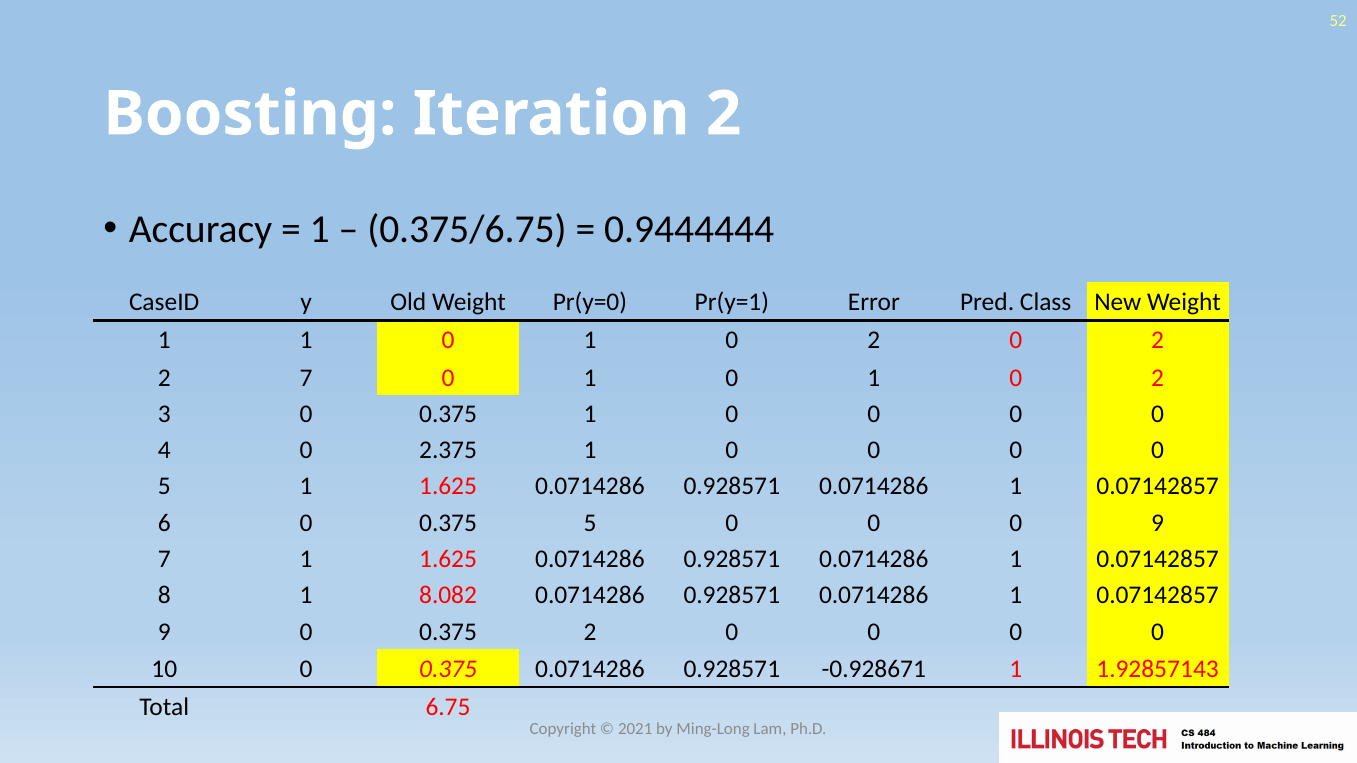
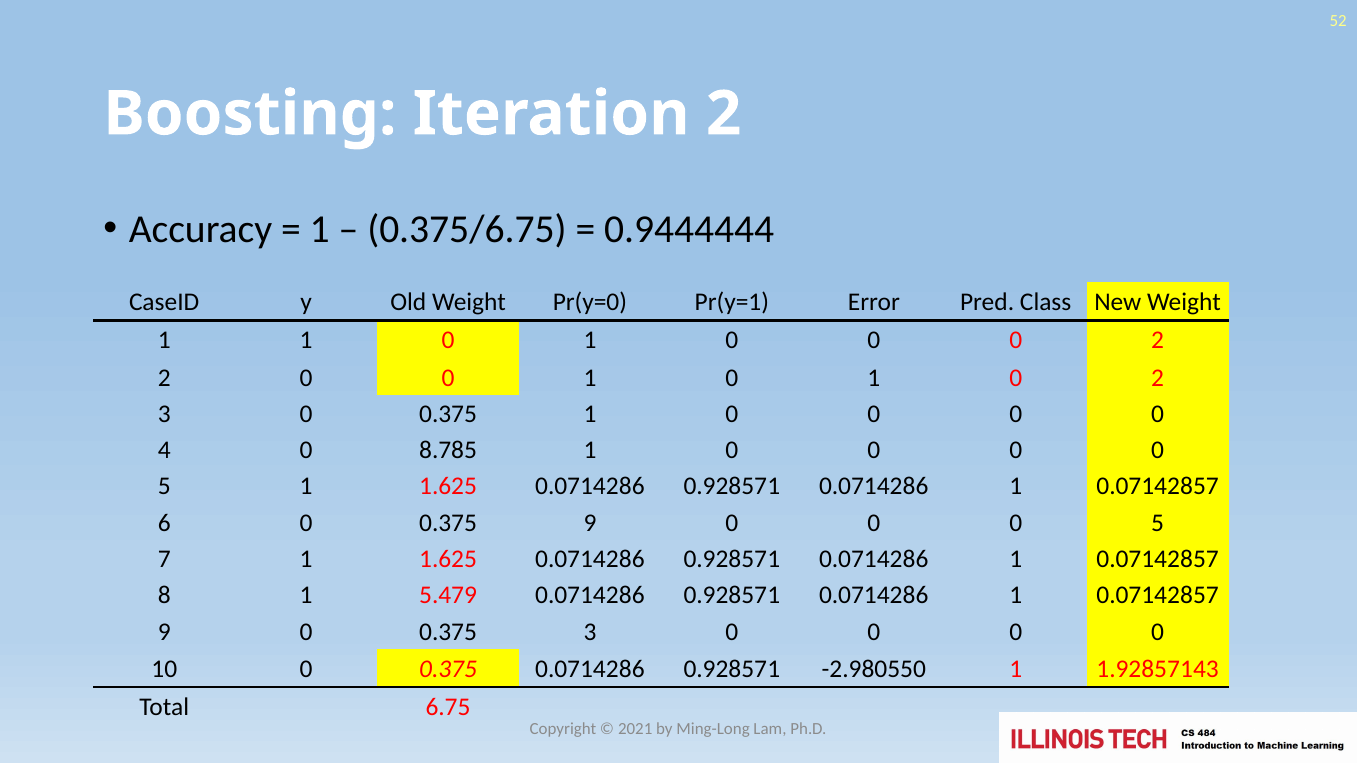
2: 2 -> 0 (874, 341)
2 7: 7 -> 0 (306, 378)
2.375: 2.375 -> 8.785 (448, 450)
0.375 5: 5 -> 9 (590, 523)
9: 9 -> 5 (1158, 523)
8.082: 8.082 -> 5.479 (448, 596)
0.375 2: 2 -> 3 (590, 632)
-0.928671: -0.928671 -> -2.980550 (874, 669)
